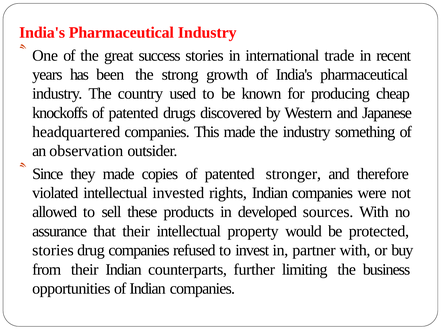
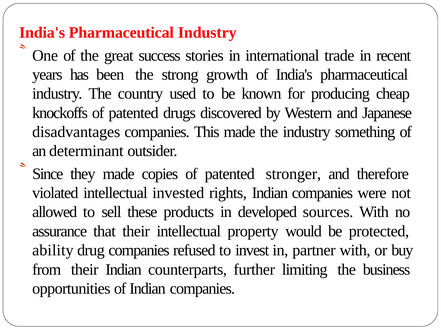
headquartered: headquartered -> disadvantages (76, 132)
observation: observation -> determinant (86, 151)
stories: stories -> ability (53, 250)
